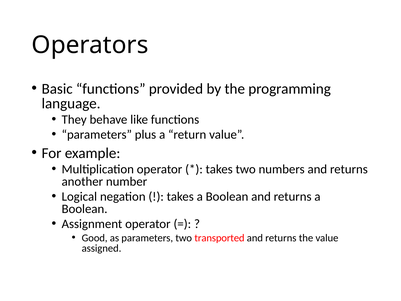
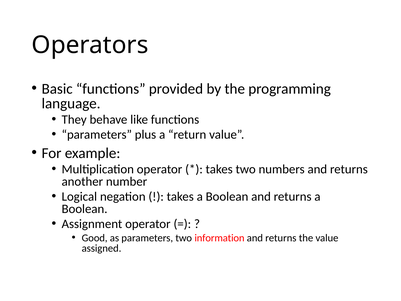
transported: transported -> information (220, 238)
